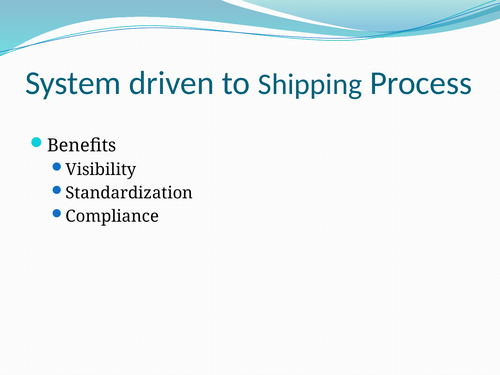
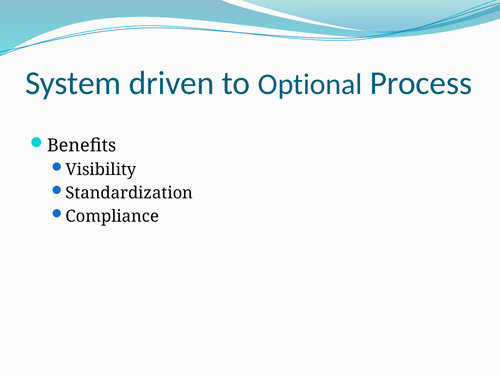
Shipping: Shipping -> Optional (310, 84)
